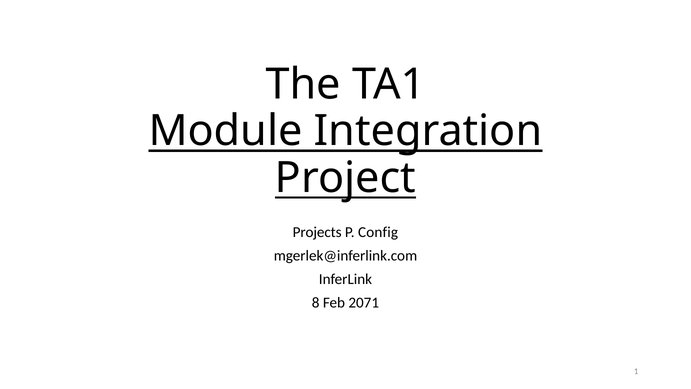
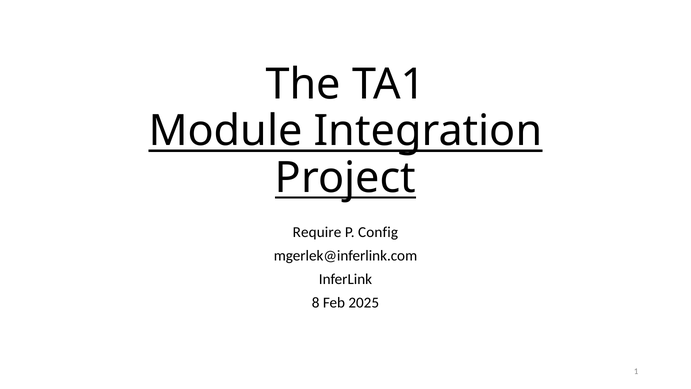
Projects: Projects -> Require (317, 232)
2071: 2071 -> 2025 (364, 302)
